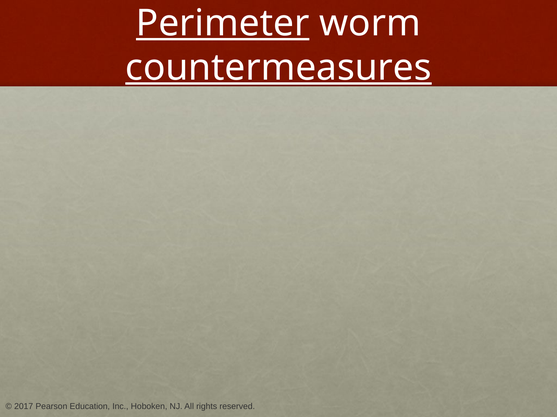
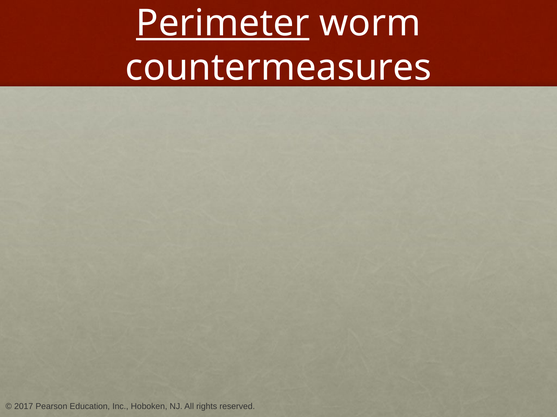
countermeasures underline: present -> none (278, 68)
